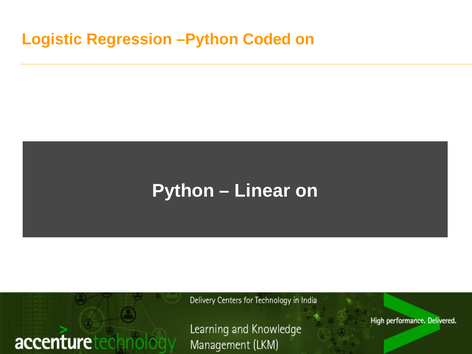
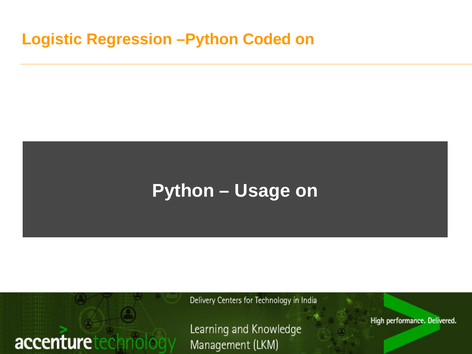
Linear: Linear -> Usage (262, 191)
